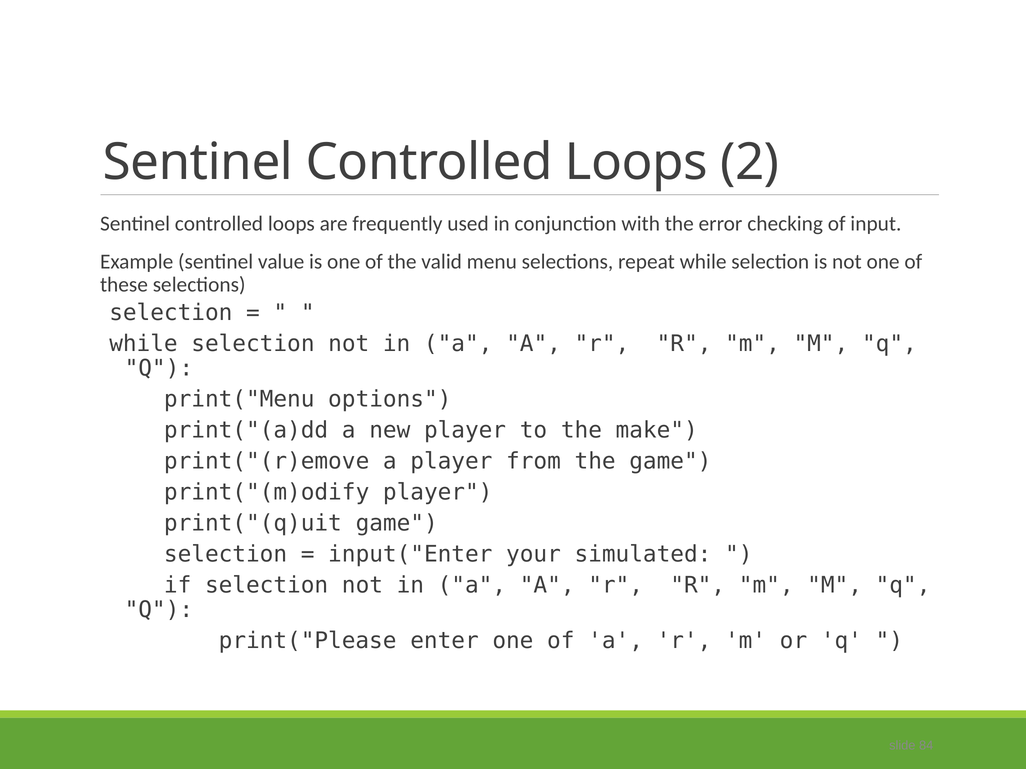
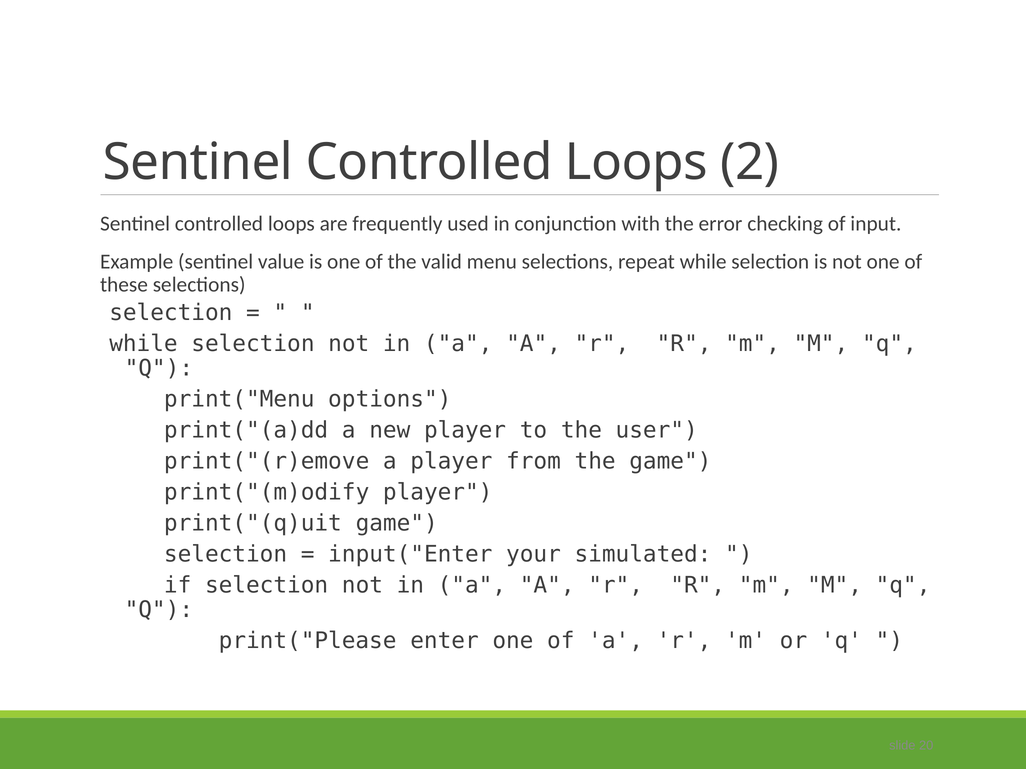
make: make -> user (657, 431)
84: 84 -> 20 (926, 746)
